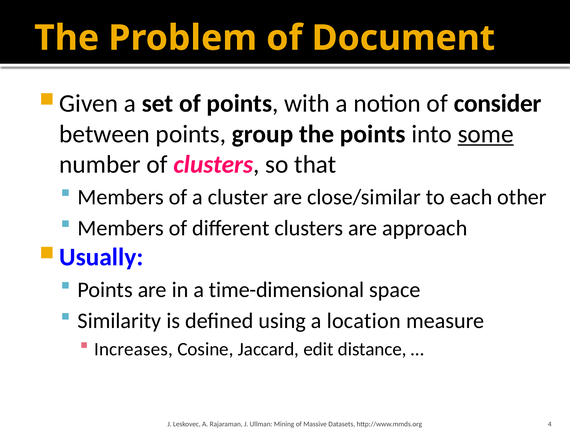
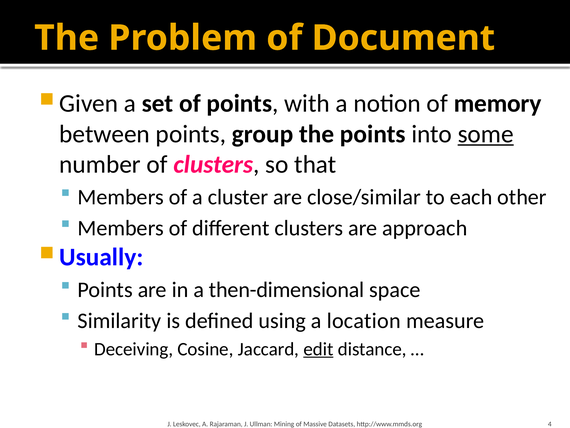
consider: consider -> memory (498, 103)
time-dimensional: time-dimensional -> then-dimensional (287, 289)
Increases: Increases -> Deceiving (134, 349)
edit underline: none -> present (318, 349)
